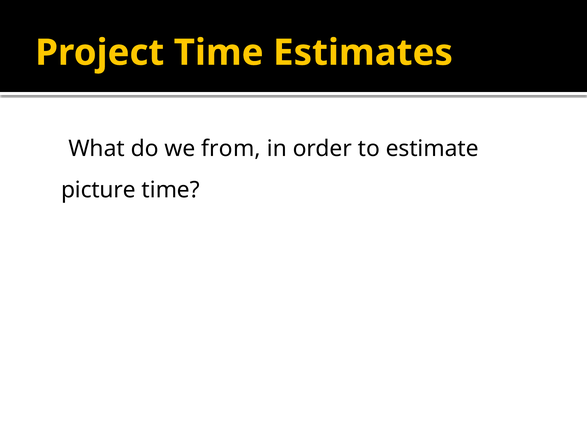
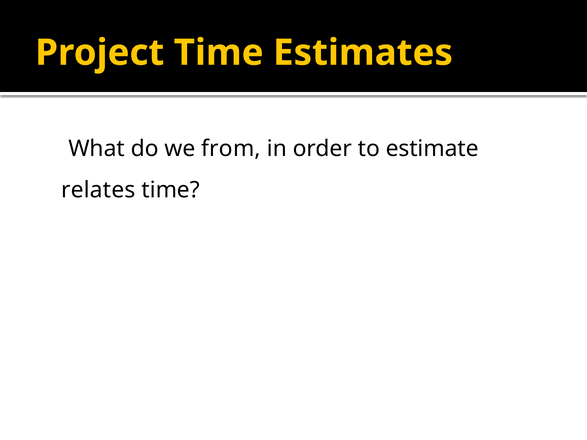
picture: picture -> relates (98, 190)
